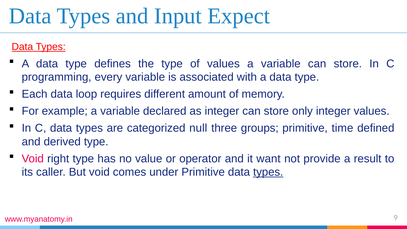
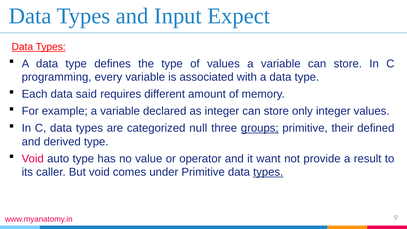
loop: loop -> said (86, 94)
groups underline: none -> present (260, 128)
time: time -> their (343, 128)
right: right -> auto (58, 159)
